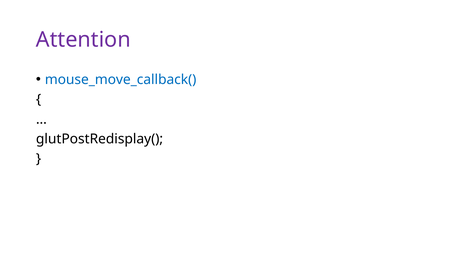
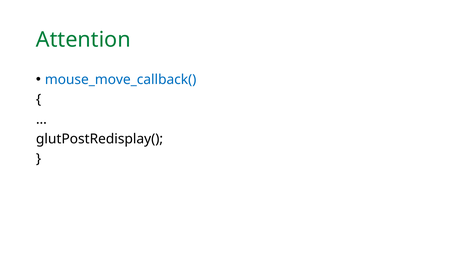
Attention colour: purple -> green (83, 40)
